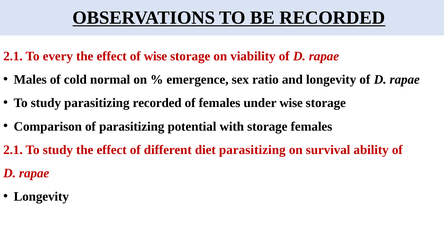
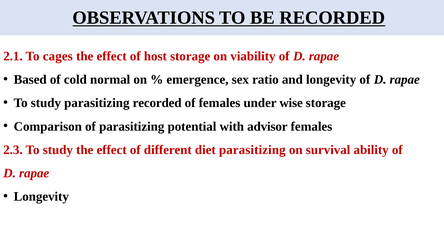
every: every -> cages (58, 56)
of wise: wise -> host (155, 56)
Males: Males -> Based (30, 80)
with storage: storage -> advisor (267, 126)
2.1: 2.1 -> 2.3 (13, 150)
